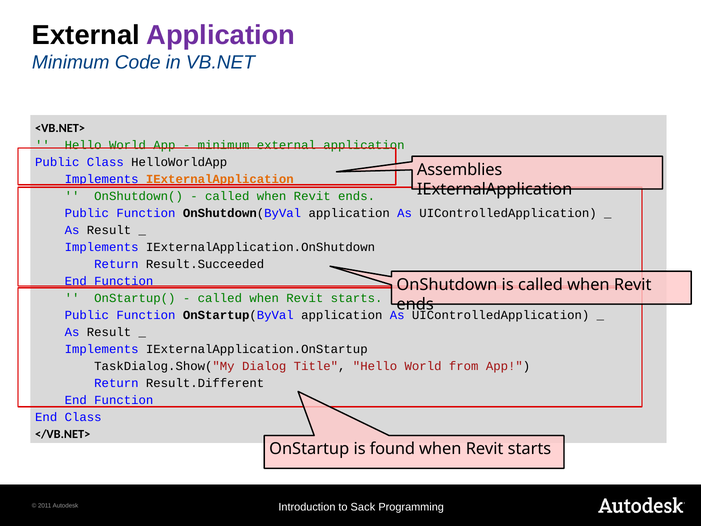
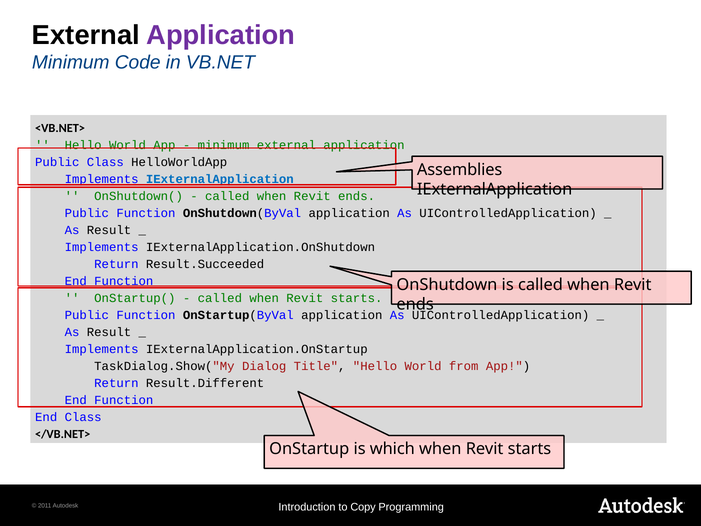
IExternalApplication colour: orange -> blue (220, 179)
found: found -> which (392, 449)
Sack: Sack -> Copy (363, 507)
